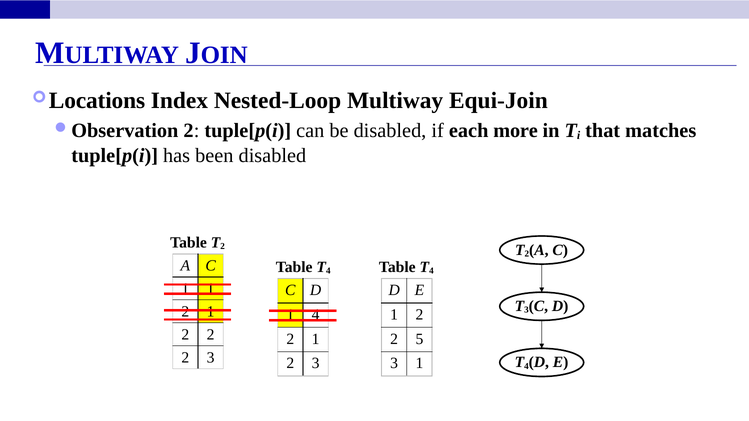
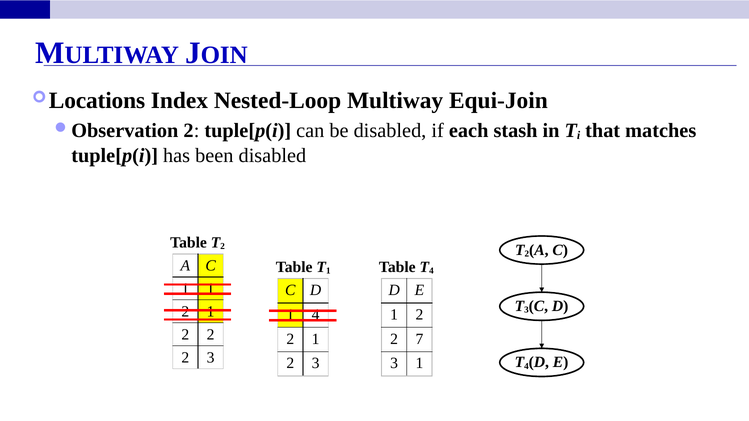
more: more -> stash (515, 131)
4: 4 -> 1 (328, 271)
5: 5 -> 7 (419, 339)
